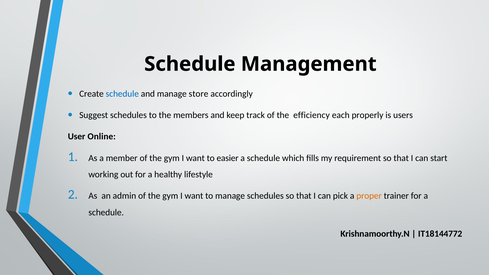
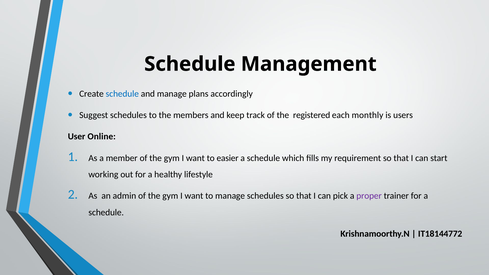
store: store -> plans (199, 94)
efficiency: efficiency -> registered (312, 115)
properly: properly -> monthly (368, 115)
proper colour: orange -> purple (369, 196)
